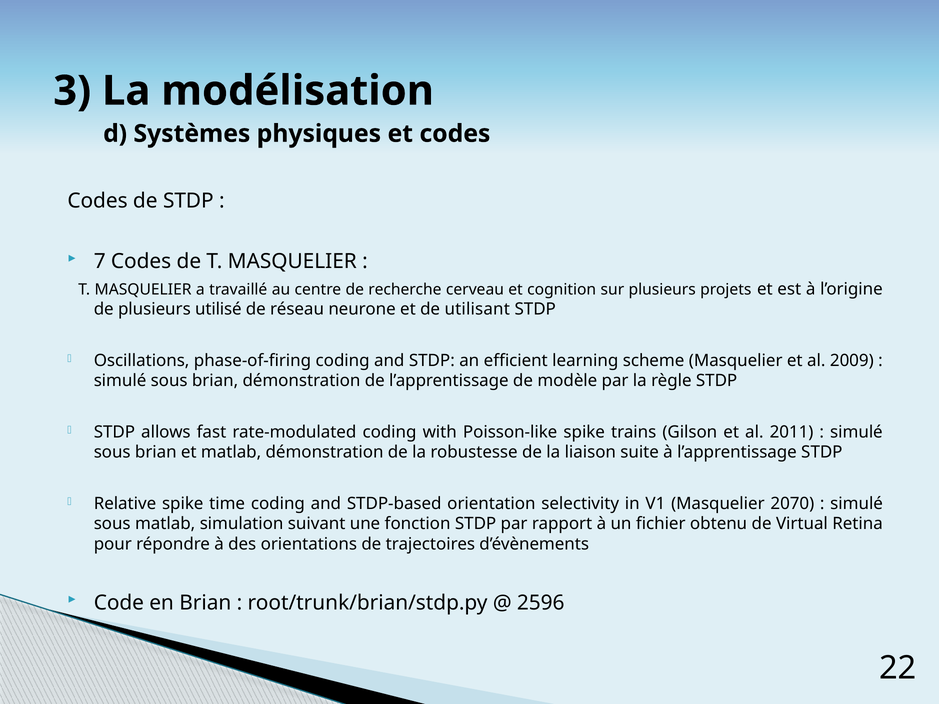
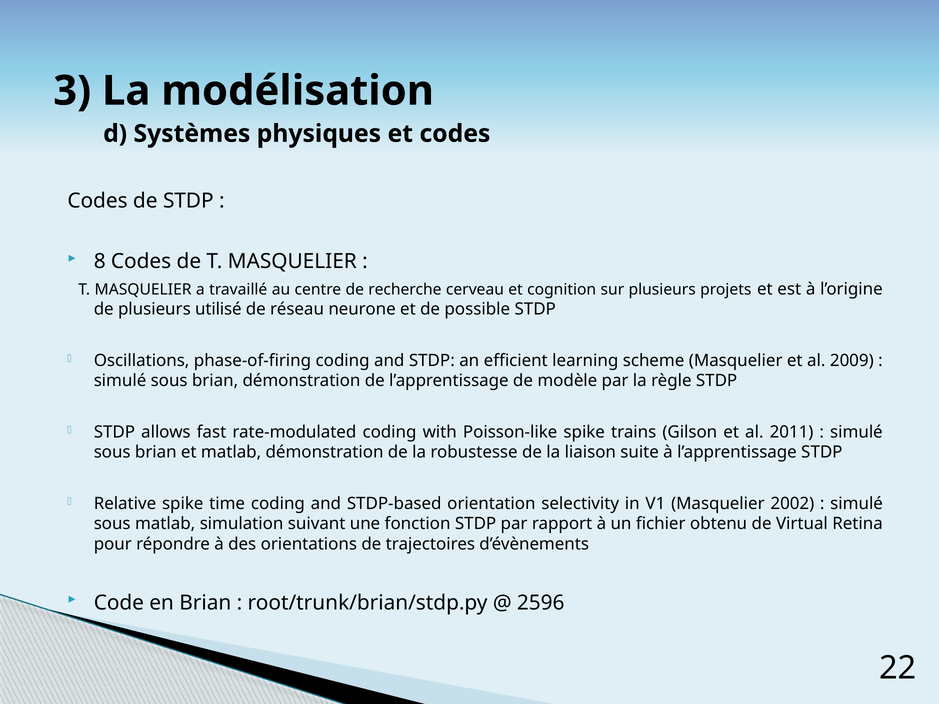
7: 7 -> 8 (100, 261)
utilisant: utilisant -> possible (477, 309)
2070: 2070 -> 2002 (792, 504)
